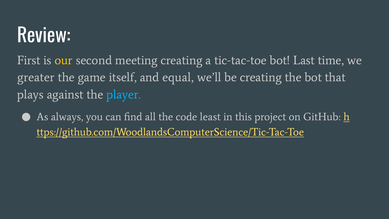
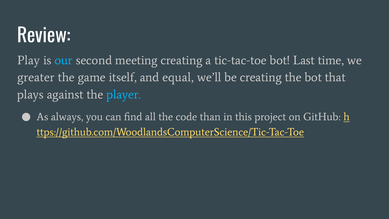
First: First -> Play (29, 60)
our colour: yellow -> light blue (64, 60)
least: least -> than (210, 117)
